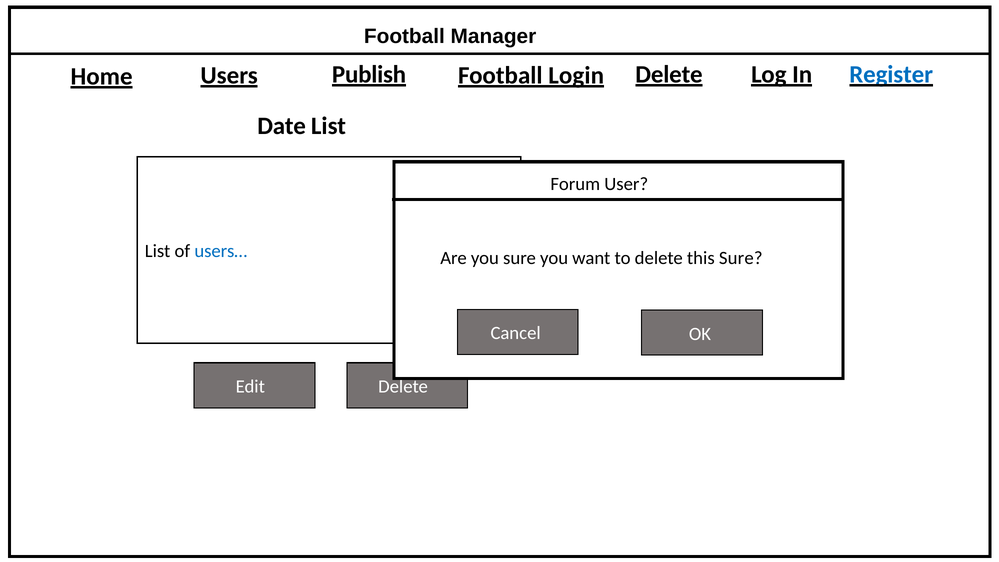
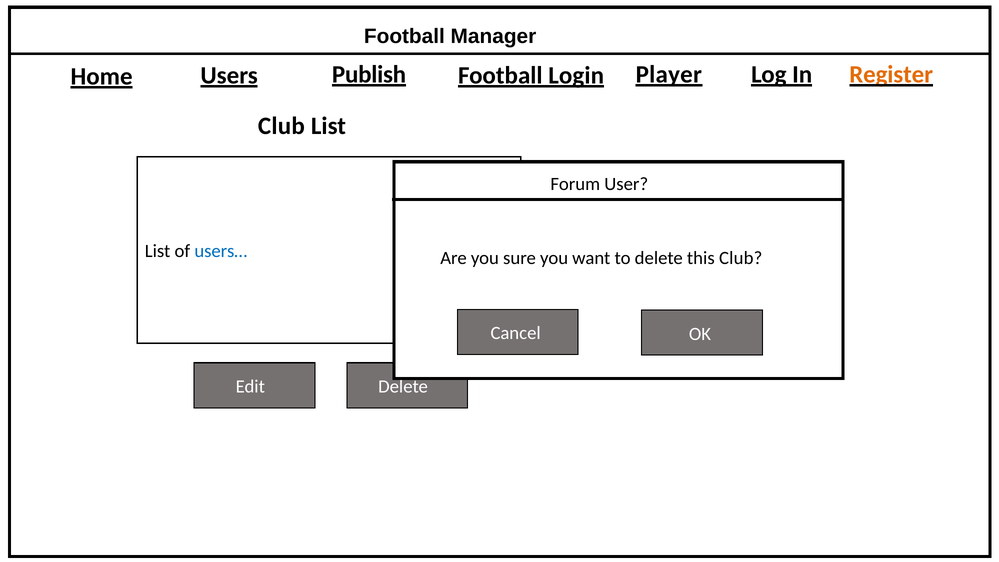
Delete: Delete -> Player (669, 75)
Register colour: blue -> orange (891, 75)
Date: Date -> Club (281, 126)
this Sure: Sure -> Club (741, 258)
